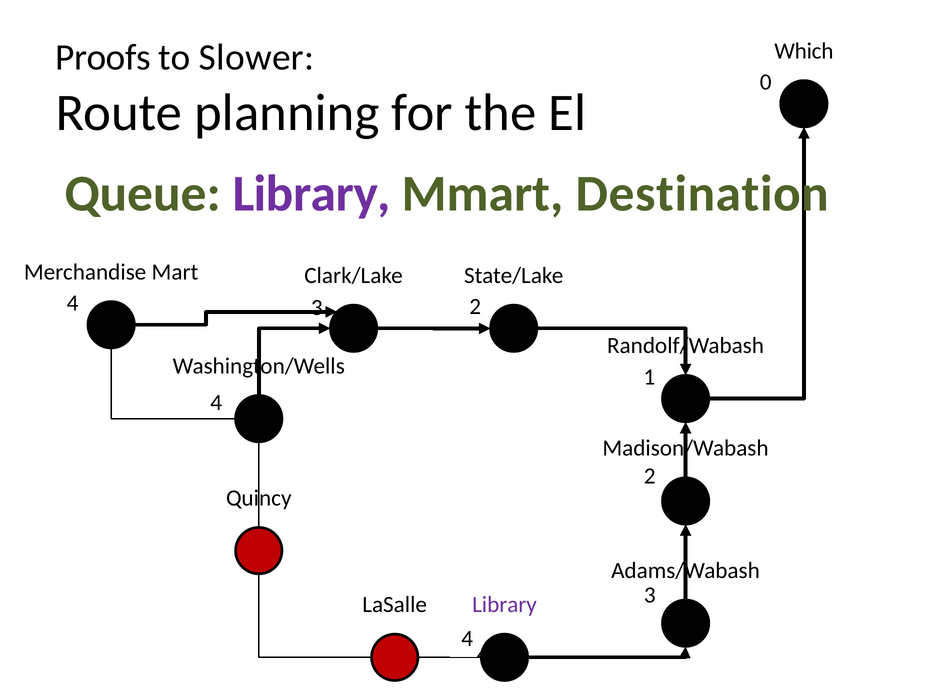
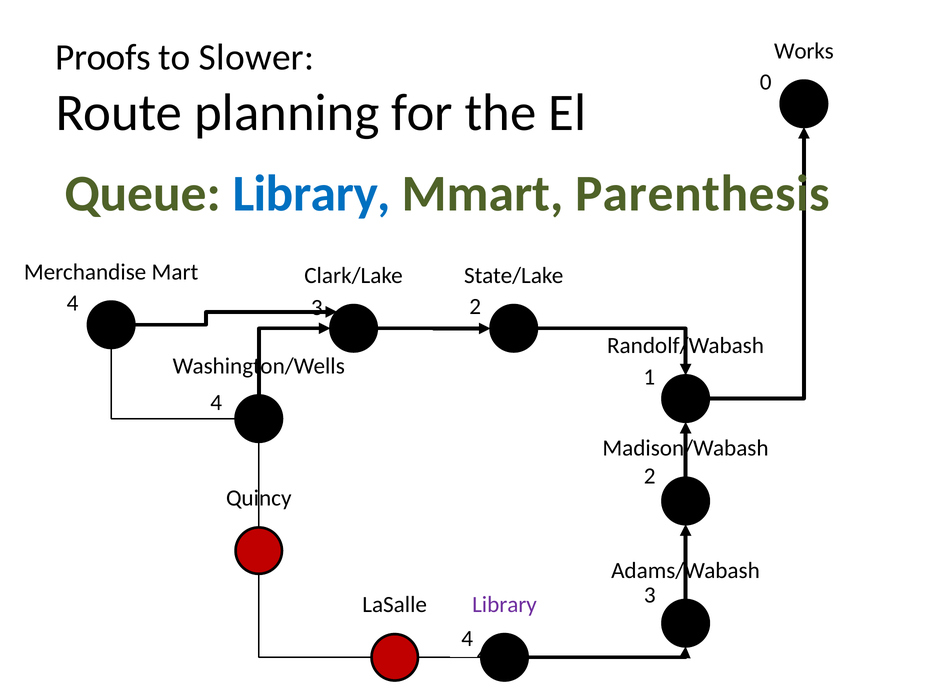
Which: Which -> Works (804, 51)
Library colour: purple -> blue (312, 194)
Destination: Destination -> Parenthesis (702, 194)
